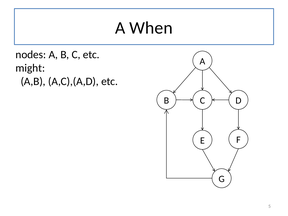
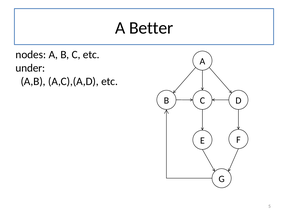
When: When -> Better (151, 28)
might: might -> under (30, 68)
